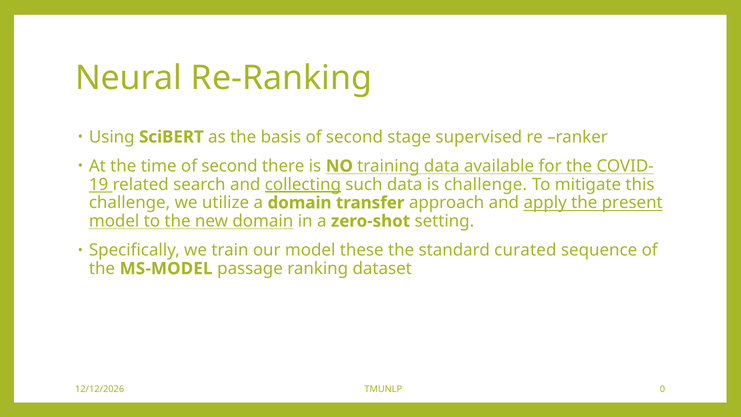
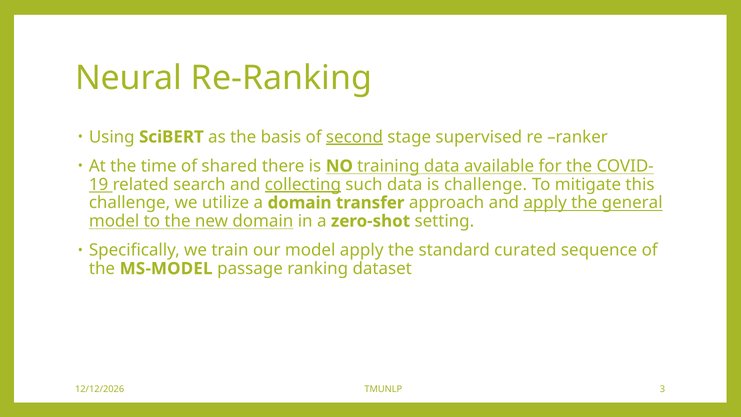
second underline: none -> present (355, 137)
time of second: second -> shared (229, 166)
present: present -> general (632, 203)
model these: these -> apply (362, 250)
0: 0 -> 3 (663, 389)
